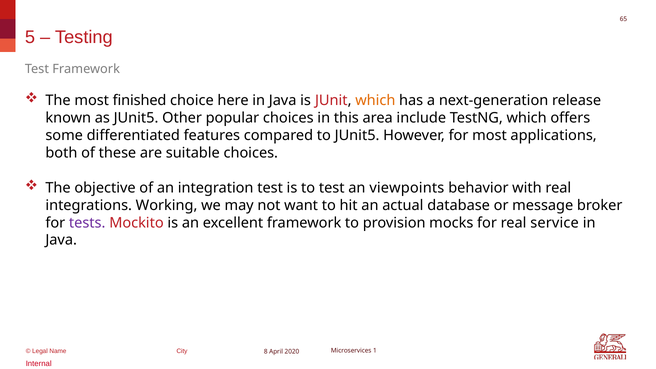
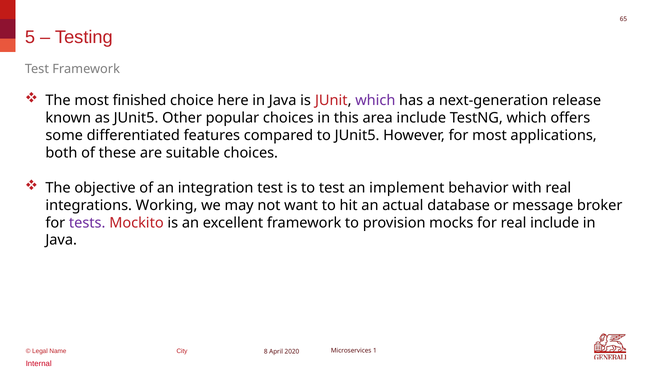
which colour: orange -> purple (375, 100)
viewpoints: viewpoints -> implement (407, 188)
real service: service -> include (555, 223)
